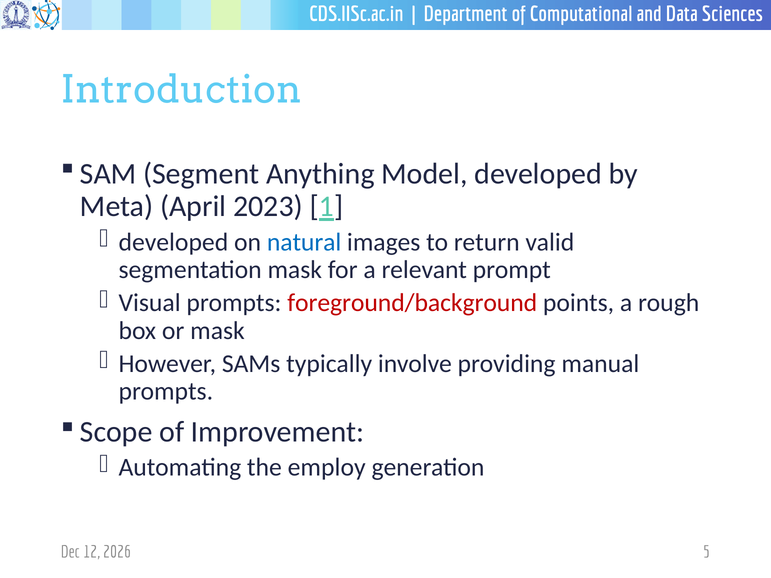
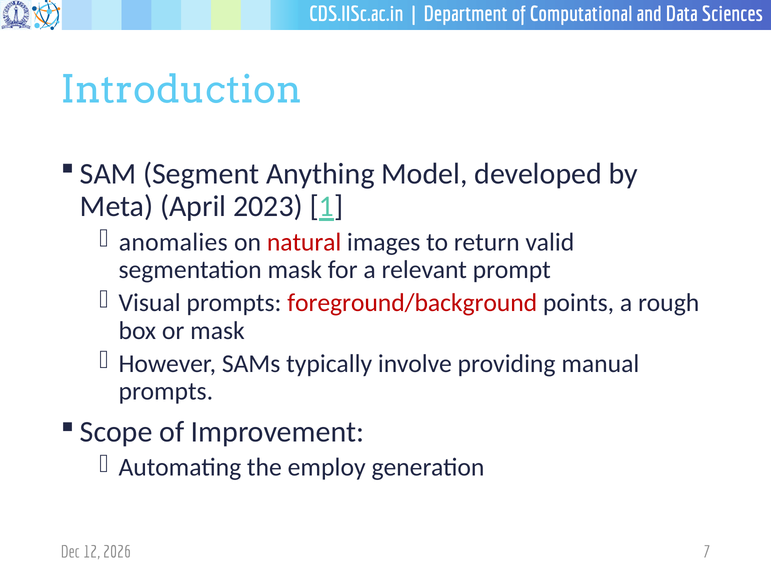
developed: developed -> anomalies (173, 242)
natural colour: blue -> red (304, 242)
5: 5 -> 7 (707, 553)
